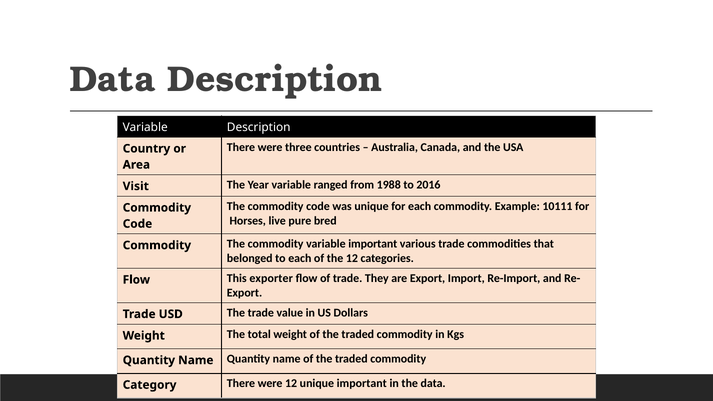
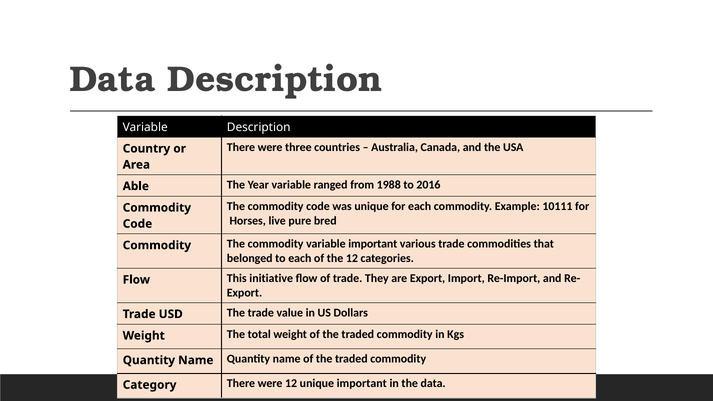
Visit: Visit -> Able (136, 186)
exporter: exporter -> initiative (271, 278)
